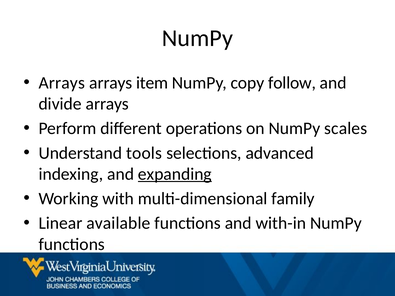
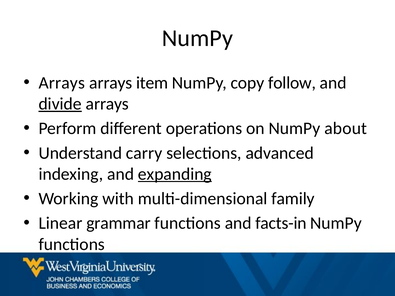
divide underline: none -> present (60, 104)
scales: scales -> about (346, 129)
tools: tools -> carry (144, 153)
available: available -> grammar (119, 223)
with-in: with-in -> facts-in (281, 223)
